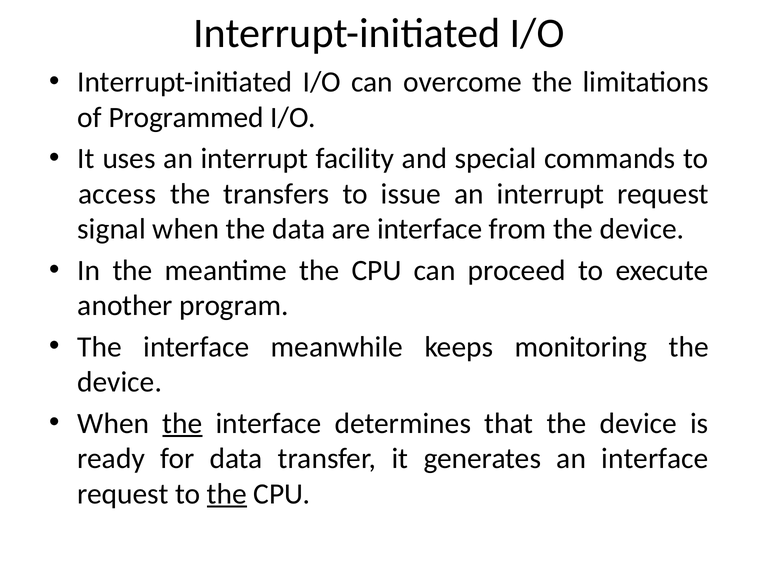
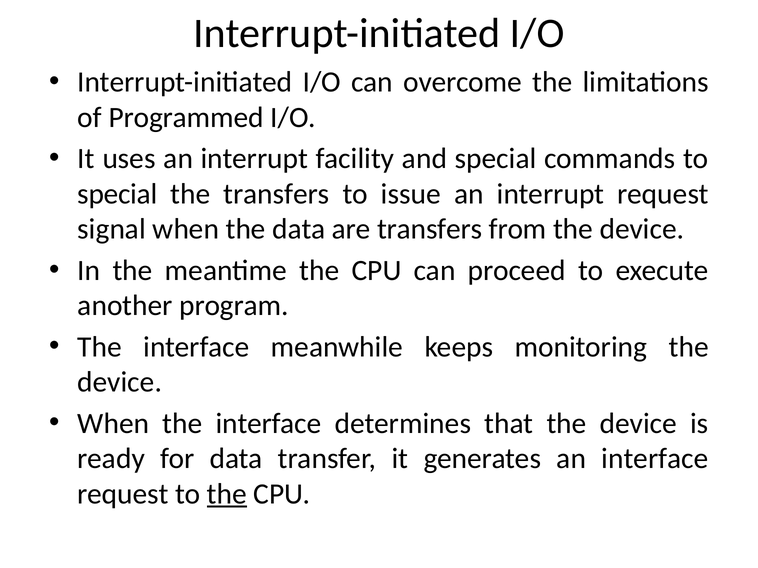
access: access -> special (117, 194)
are interface: interface -> transfers (430, 229)
the underline: present -> none (182, 424)
